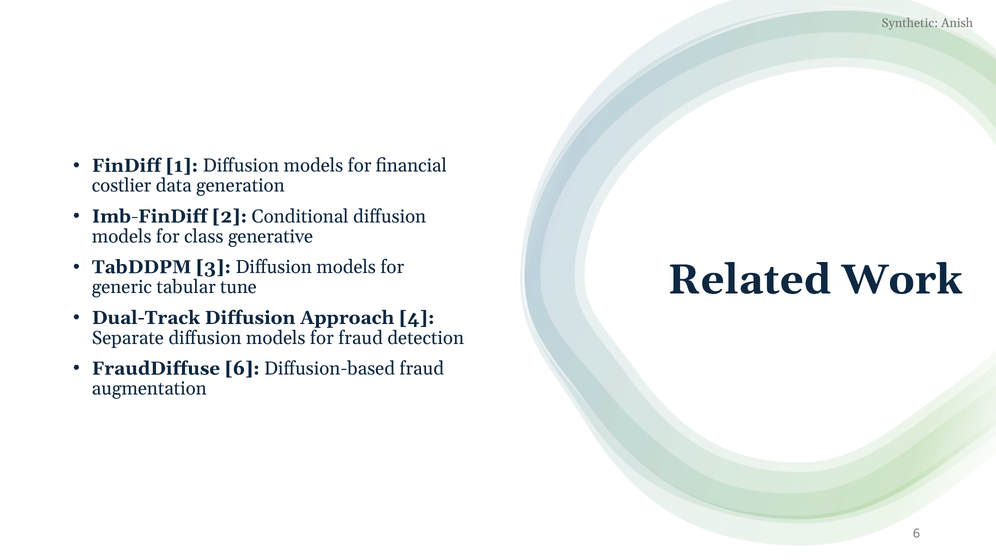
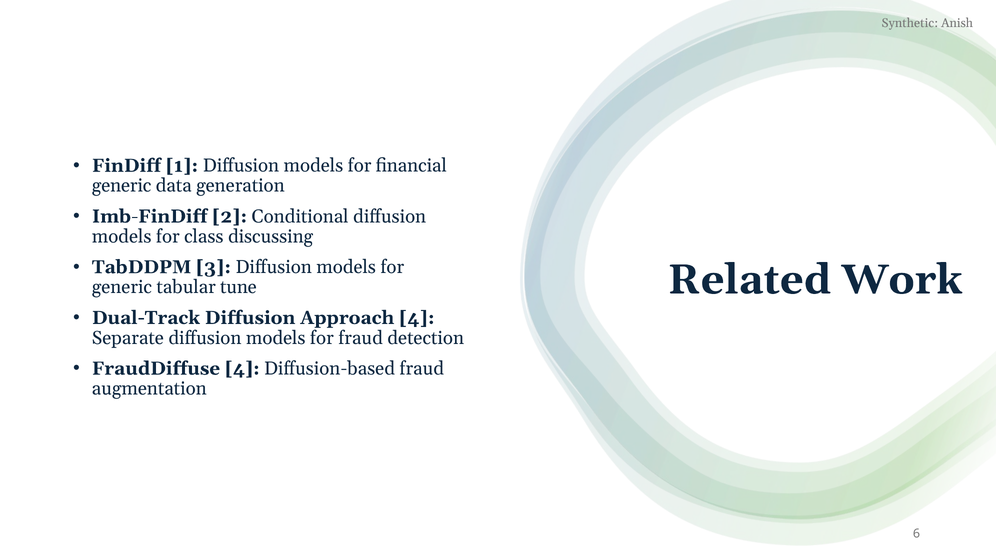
costlier: costlier -> generic (122, 186)
generative: generative -> discussing (271, 237)
FraudDiffuse 6: 6 -> 4 (242, 369)
